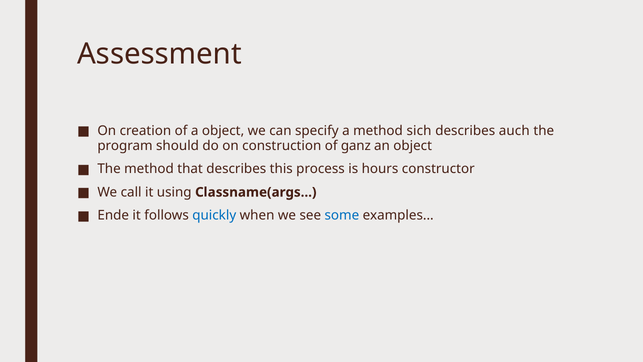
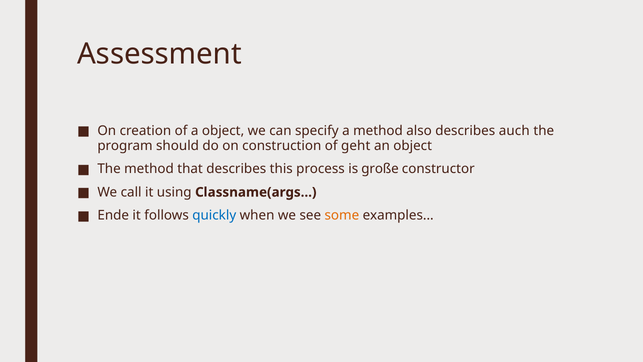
sich: sich -> also (419, 131)
ganz: ganz -> geht (356, 146)
hours: hours -> große (380, 169)
some colour: blue -> orange (342, 215)
